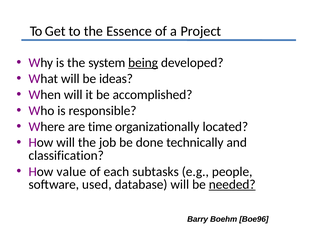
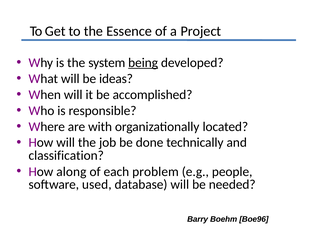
time: time -> with (100, 127)
value: value -> along (71, 172)
subtasks: subtasks -> problem (155, 172)
needed underline: present -> none (232, 184)
